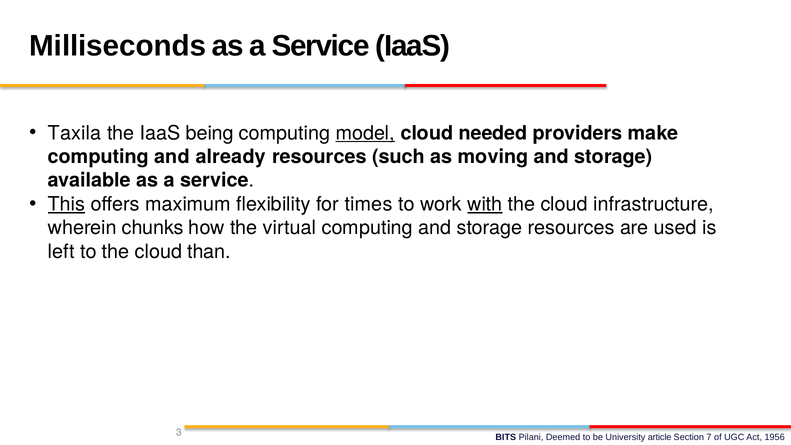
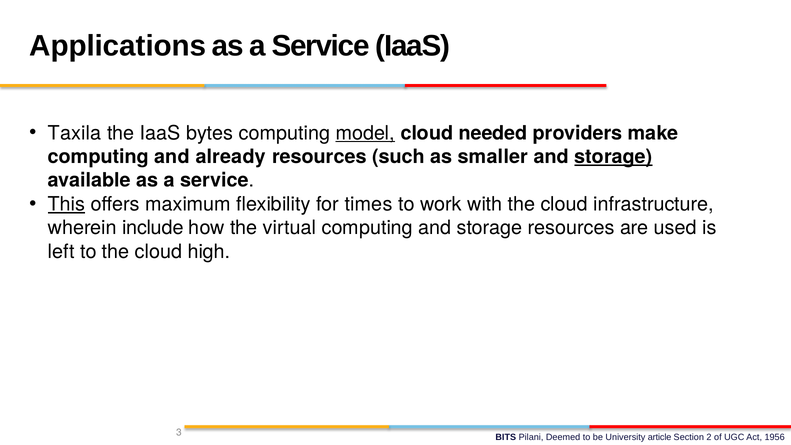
Milliseconds: Milliseconds -> Applications (118, 46)
being: being -> bytes (210, 133)
moving: moving -> smaller (493, 157)
storage underline: none -> present (613, 157)
with underline: present -> none (485, 204)
chunks: chunks -> include (153, 228)
than: than -> high (209, 252)
7: 7 -> 2 (709, 437)
